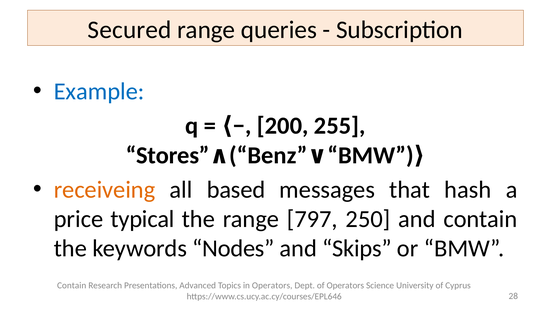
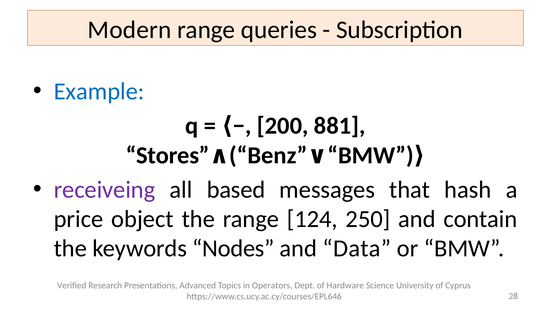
Secured: Secured -> Modern (130, 30)
255: 255 -> 881 (340, 126)
receiveing colour: orange -> purple (105, 190)
typical: typical -> object (142, 219)
797: 797 -> 124 (312, 219)
Skips: Skips -> Data (357, 248)
Contain: Contain -> Verified (72, 285)
of Operators: Operators -> Hardware (345, 285)
